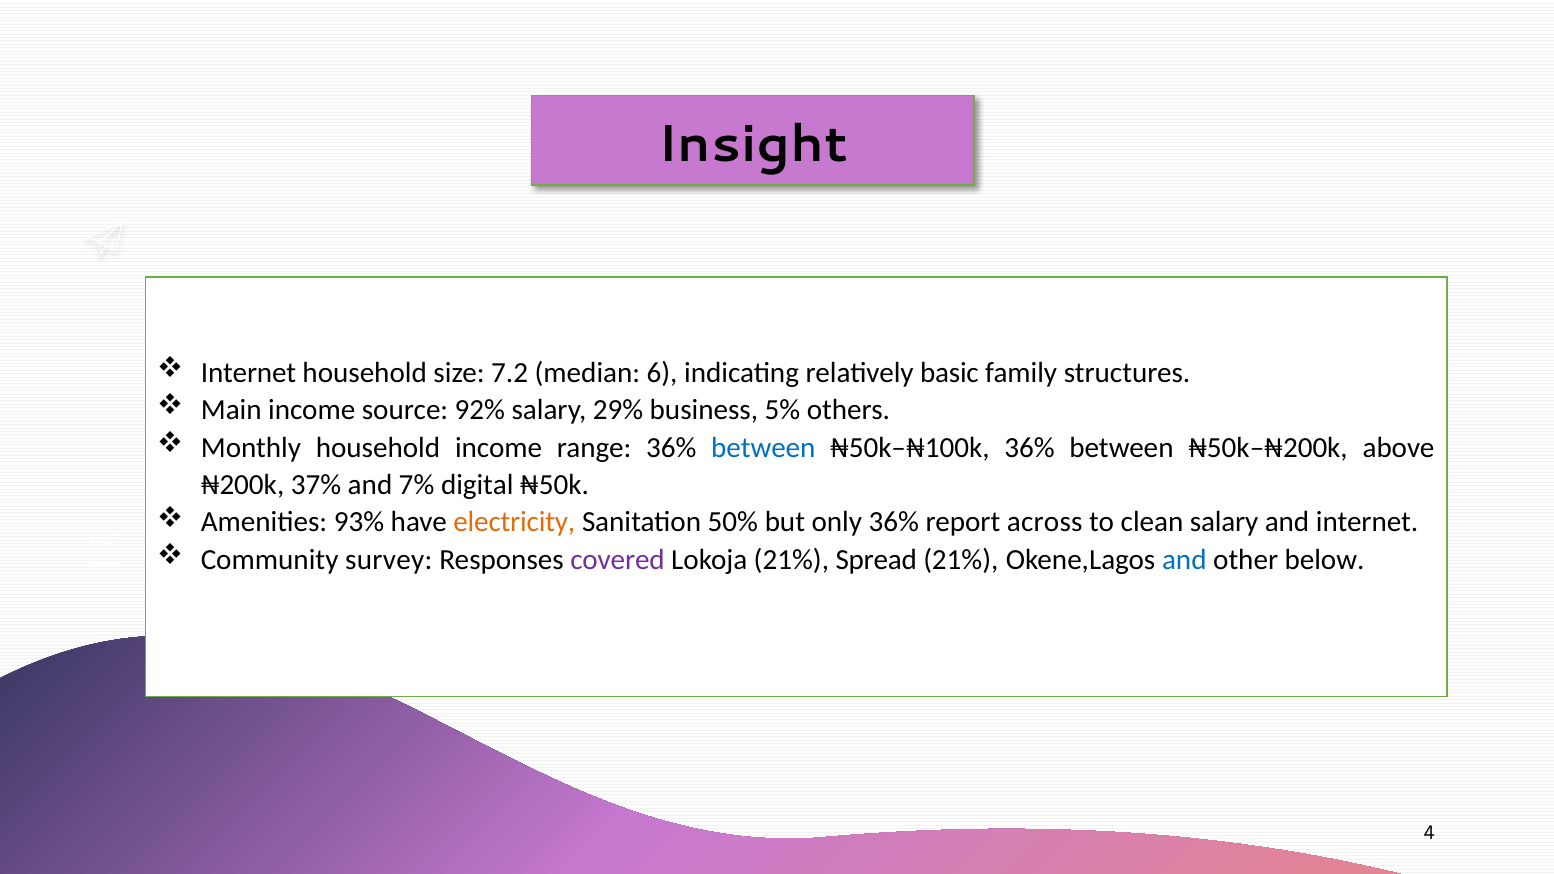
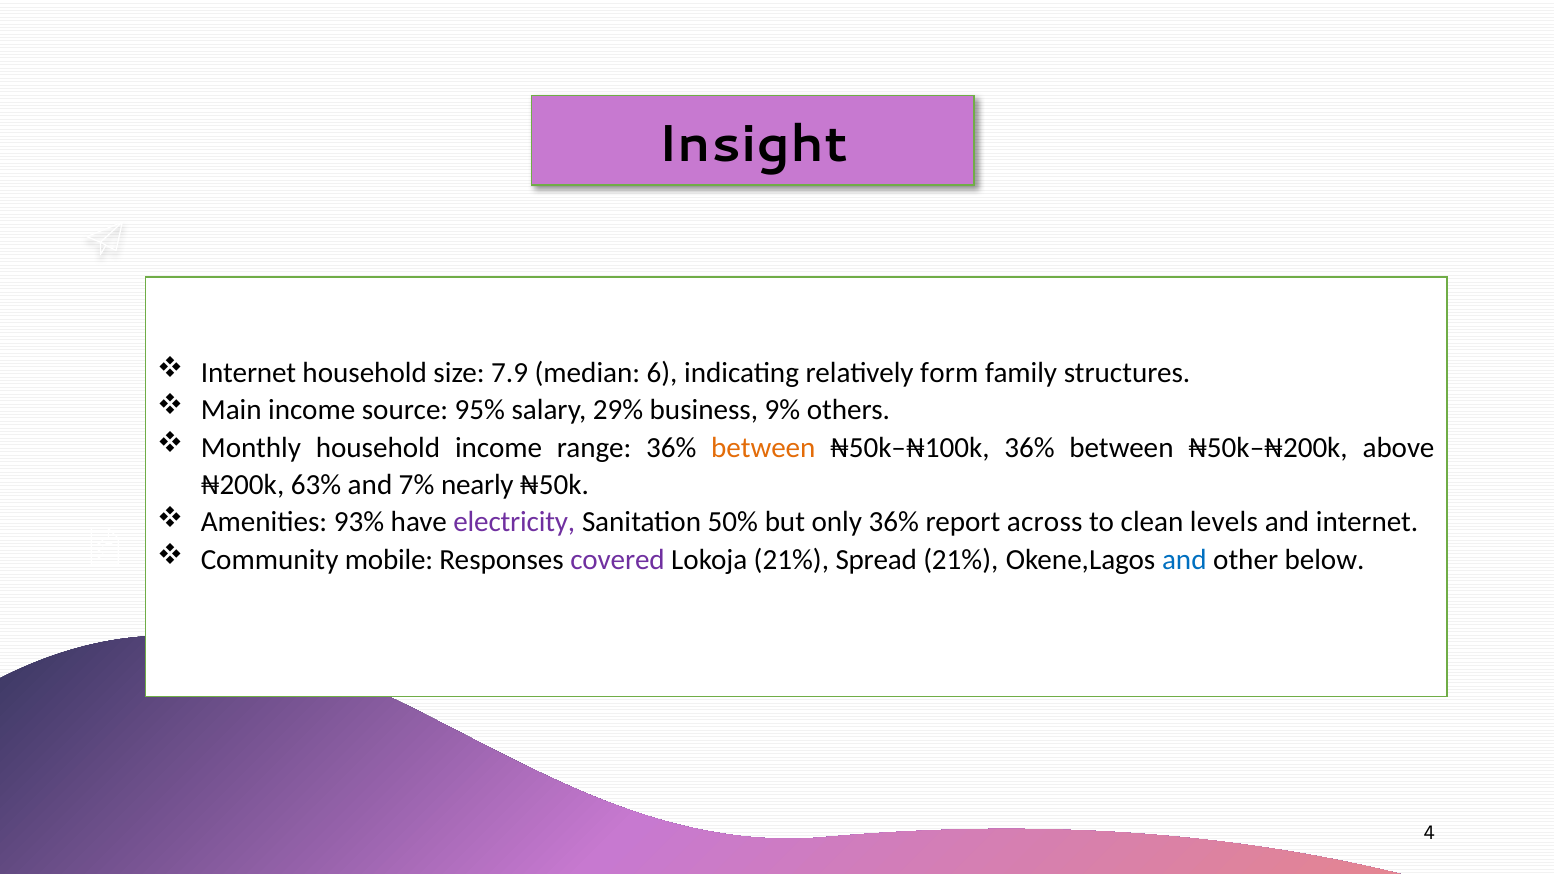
7.2: 7.2 -> 7.9 (510, 373)
basic: basic -> form (949, 373)
92%: 92% -> 95% (480, 410)
5%: 5% -> 9% (782, 410)
between colour: blue -> orange (763, 448)
37%: 37% -> 63% (316, 485)
digital: digital -> nearly (477, 485)
electricity colour: orange -> purple (514, 522)
clean salary: salary -> levels (1224, 522)
survey: survey -> mobile (389, 560)
